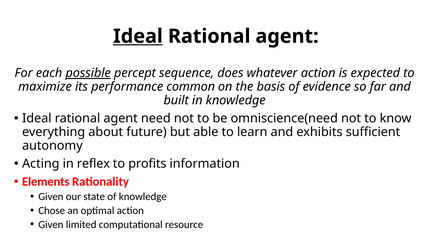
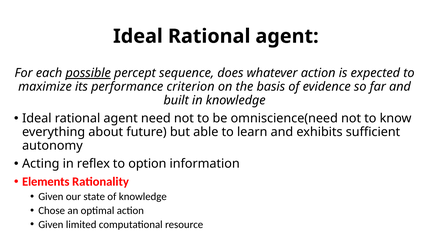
Ideal underline: present -> none (138, 36)
common: common -> criterion (191, 87)
profits: profits -> option (147, 164)
